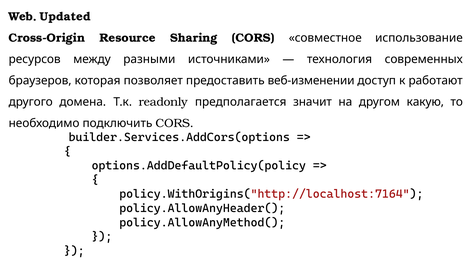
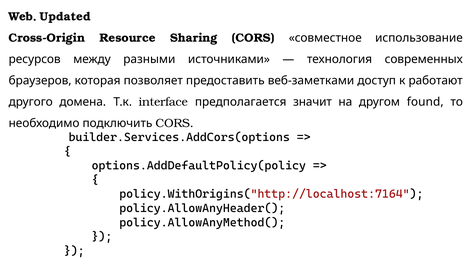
веб-изменении: веб-изменении -> веб-заметками (311, 80)
readonly: readonly -> interface (163, 102)
какую: какую -> found (425, 102)
